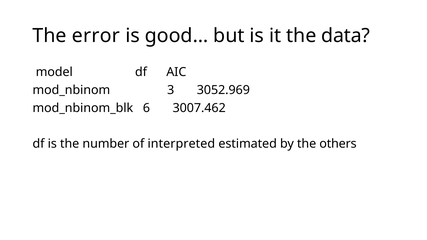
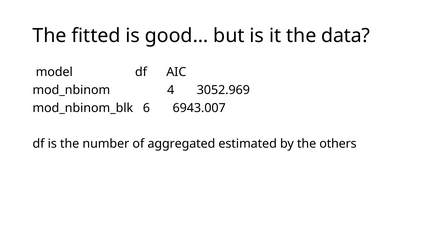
error: error -> fitted (96, 36)
3: 3 -> 4 (171, 90)
3007.462: 3007.462 -> 6943.007 (199, 108)
interpreted: interpreted -> aggregated (181, 144)
